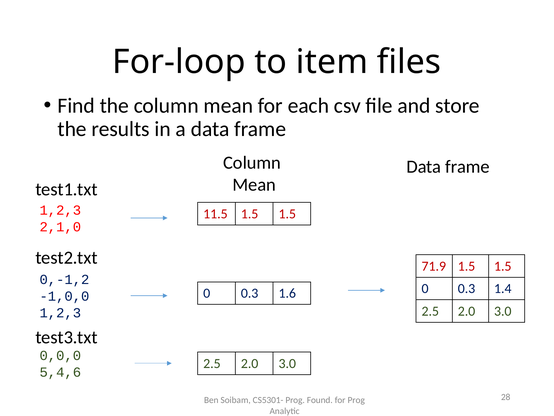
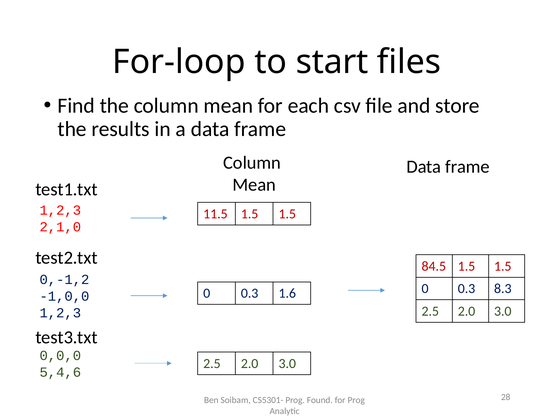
item: item -> start (332, 62)
71.9: 71.9 -> 84.5 (434, 266)
1.4: 1.4 -> 8.3 (503, 288)
